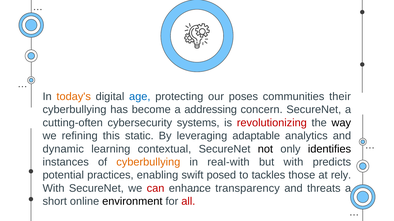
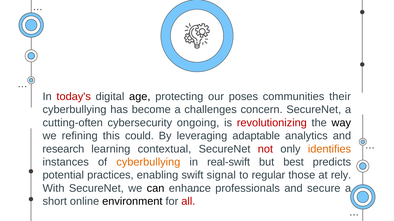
today's colour: orange -> red (74, 97)
age colour: blue -> black (140, 97)
addressing: addressing -> challenges (211, 110)
systems: systems -> ongoing (198, 123)
static: static -> could (139, 136)
dynamic: dynamic -> research (63, 149)
not colour: black -> red (265, 149)
identifies colour: black -> orange (329, 149)
real-with: real-with -> real-swift (229, 162)
but with: with -> best (294, 162)
posed: posed -> signal (221, 176)
tackles: tackles -> regular (268, 176)
can colour: red -> black (156, 189)
transparency: transparency -> professionals (248, 189)
threats: threats -> secure (324, 189)
